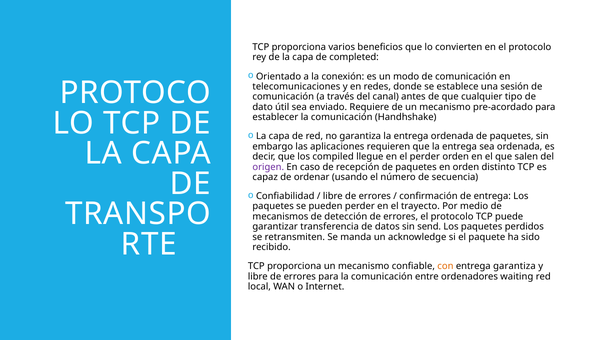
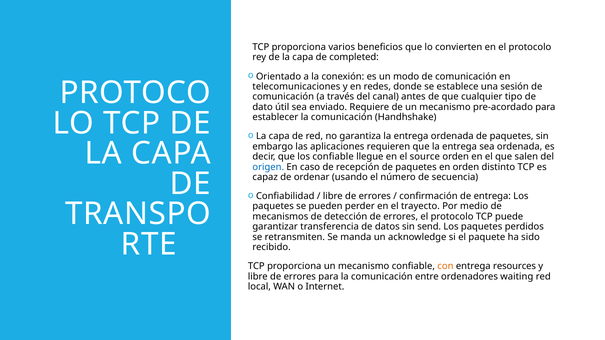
los compiled: compiled -> confiable (333, 157)
el perder: perder -> source (425, 157)
origen colour: purple -> blue (268, 167)
entrega garantiza: garantiza -> resources (515, 266)
